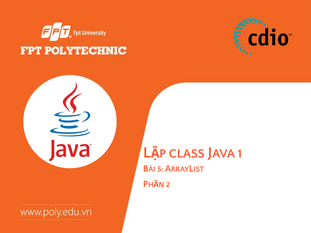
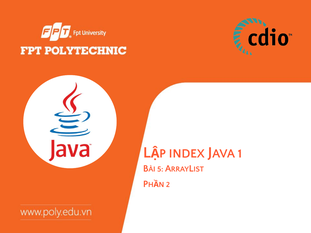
CLASS: CLASS -> INDEX (187, 154)
